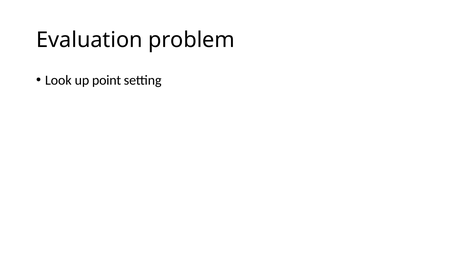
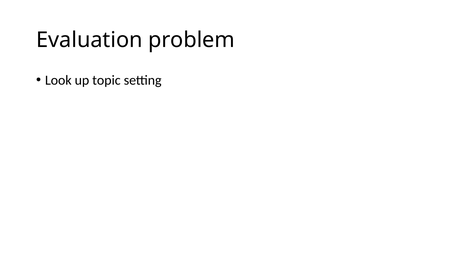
point: point -> topic (106, 80)
